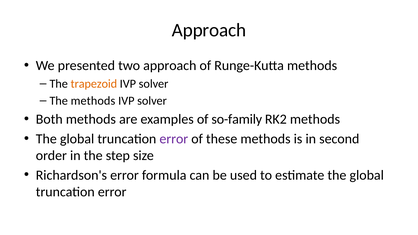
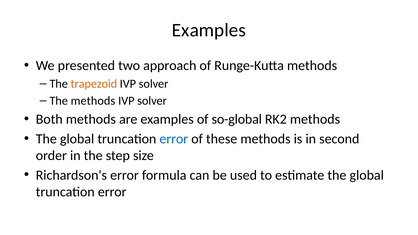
Approach: Approach -> Examples (209, 30)
so-family: so-family -> so-global (237, 119)
error colour: purple -> blue (174, 139)
